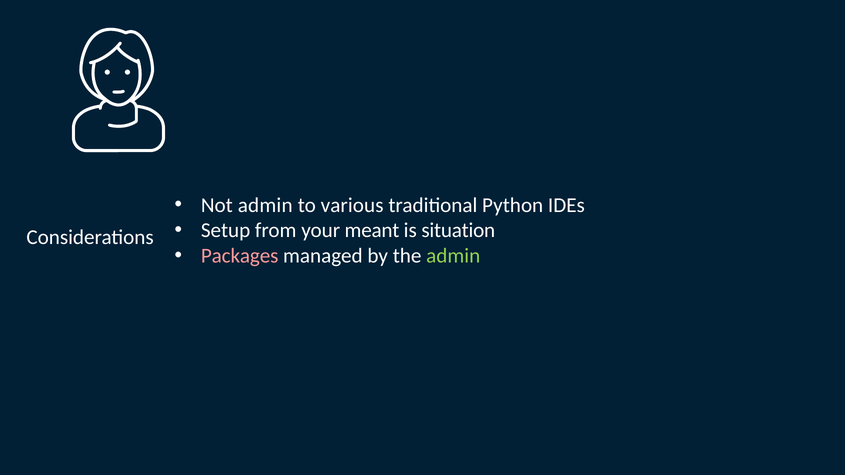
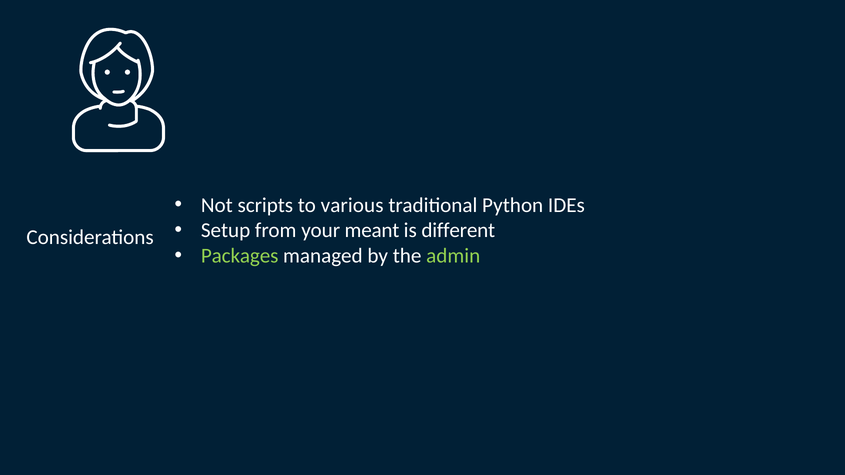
Not admin: admin -> scripts (265, 205)
situation: situation -> different (458, 231)
Packages colour: pink -> light green (240, 256)
